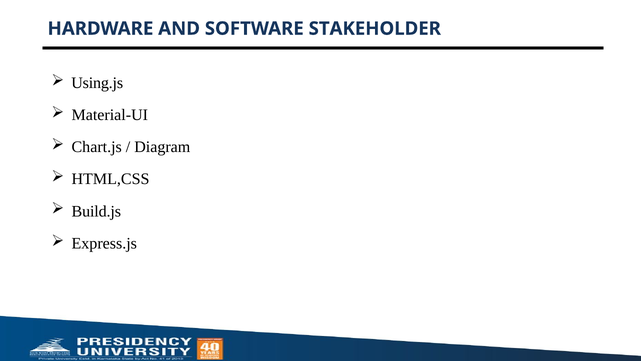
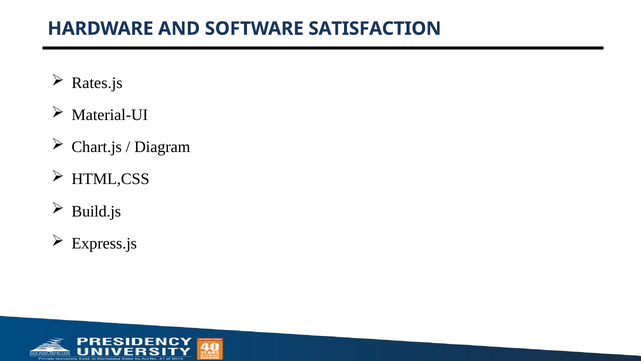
STAKEHOLDER: STAKEHOLDER -> SATISFACTION (375, 29)
Using.js: Using.js -> Rates.js (97, 83)
